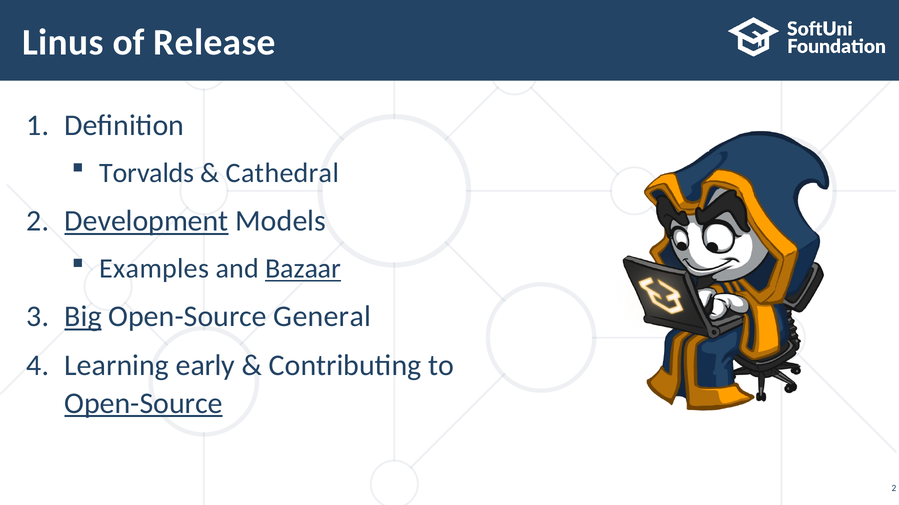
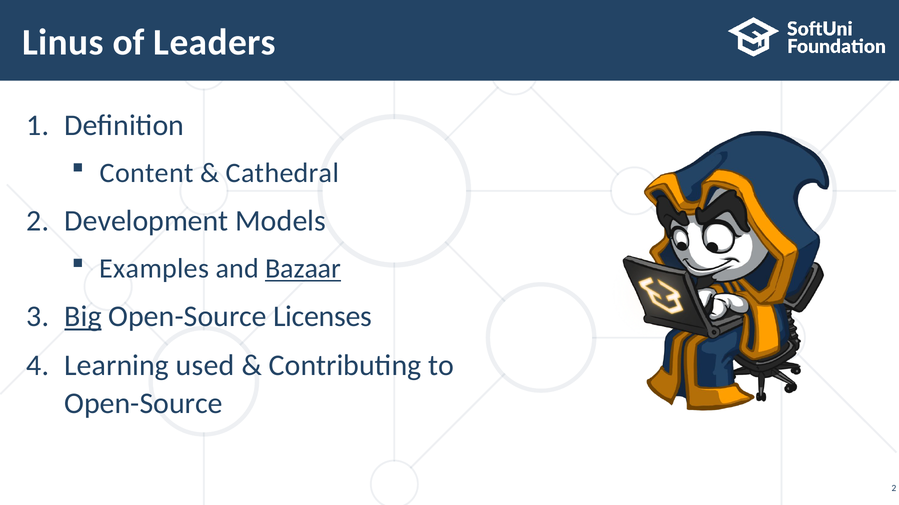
Release: Release -> Leaders (215, 43)
Torvalds: Torvalds -> Content (147, 173)
Development underline: present -> none (146, 221)
General: General -> Licenses (323, 317)
early: early -> used (205, 366)
Open-Source underline: present -> none (144, 404)
